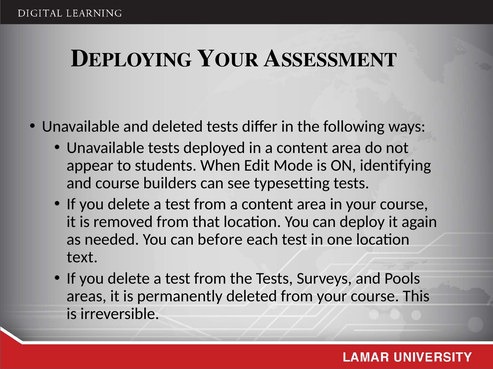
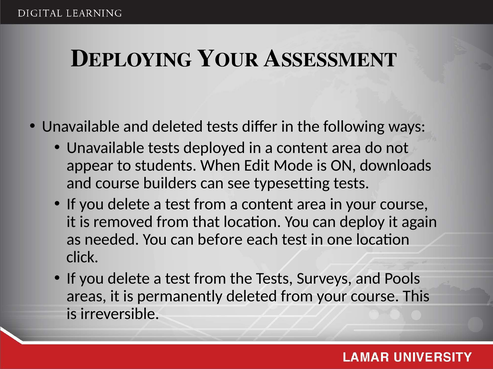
identifying: identifying -> downloads (396, 166)
text: text -> click (82, 258)
